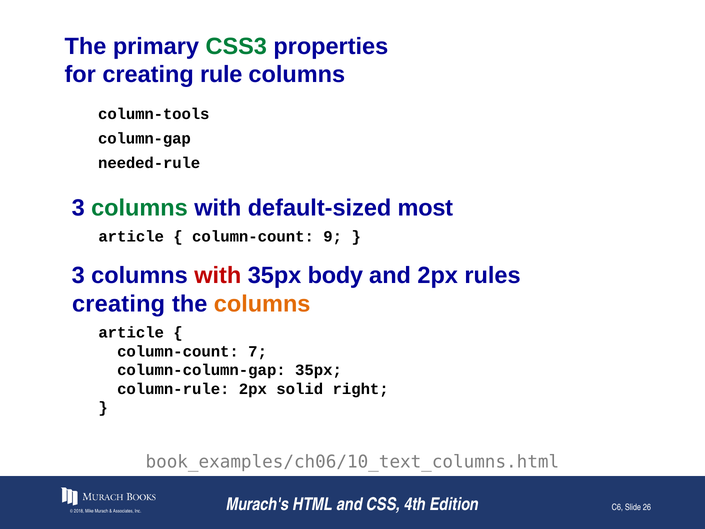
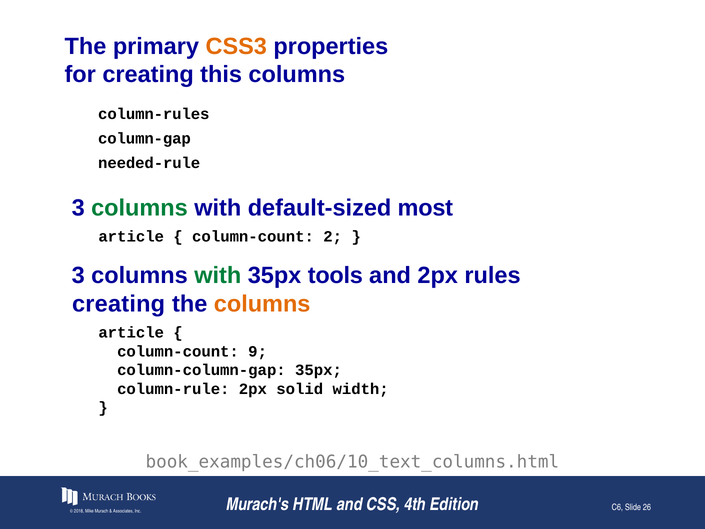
CSS3 colour: green -> orange (236, 46)
rule: rule -> this (221, 74)
column-tools: column-tools -> column-rules (154, 114)
9: 9 -> 2 (333, 237)
with colour: red -> green (218, 275)
body: body -> tools (335, 275)
7: 7 -> 9 (258, 351)
right: right -> width (361, 389)
